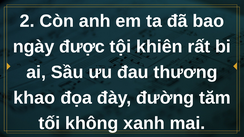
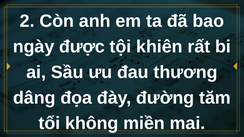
khao: khao -> dâng (34, 98)
xanh: xanh -> miền (144, 124)
